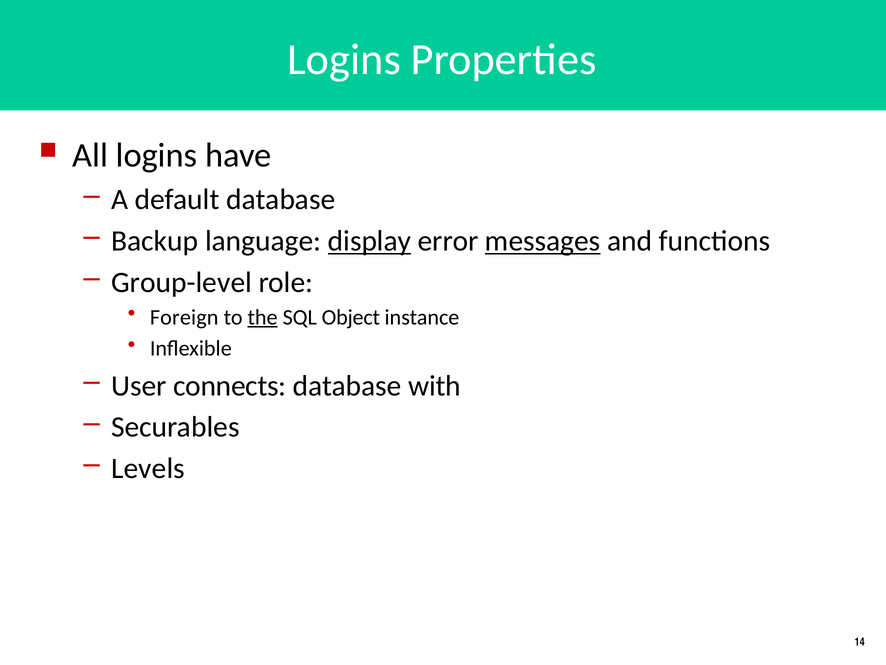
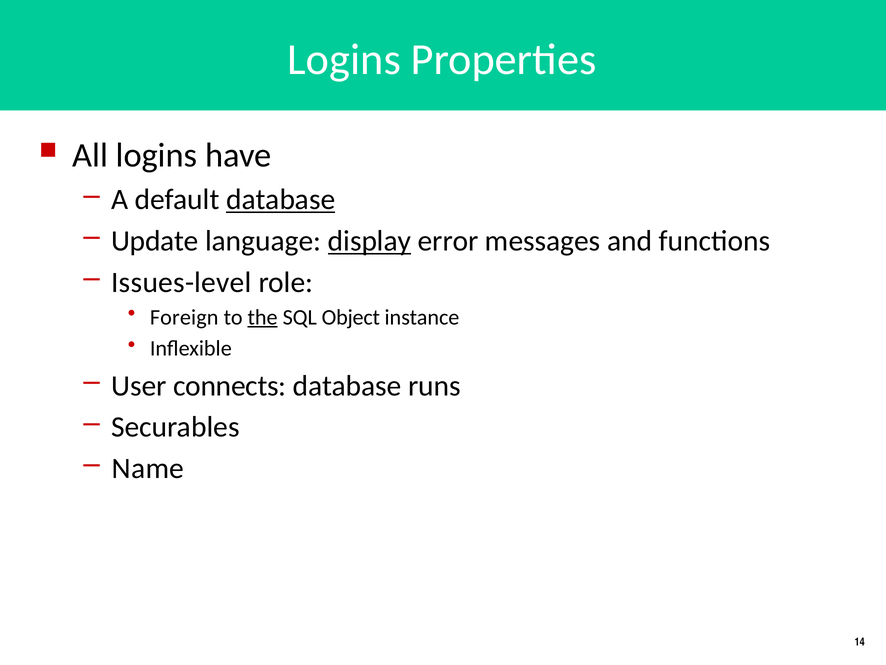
database underline: none -> present (281, 199)
Backup: Backup -> Update (155, 241)
messages underline: present -> none (543, 241)
Group-level: Group-level -> Issues-level (181, 282)
with: with -> runs (434, 385)
Levels: Levels -> Name (148, 468)
